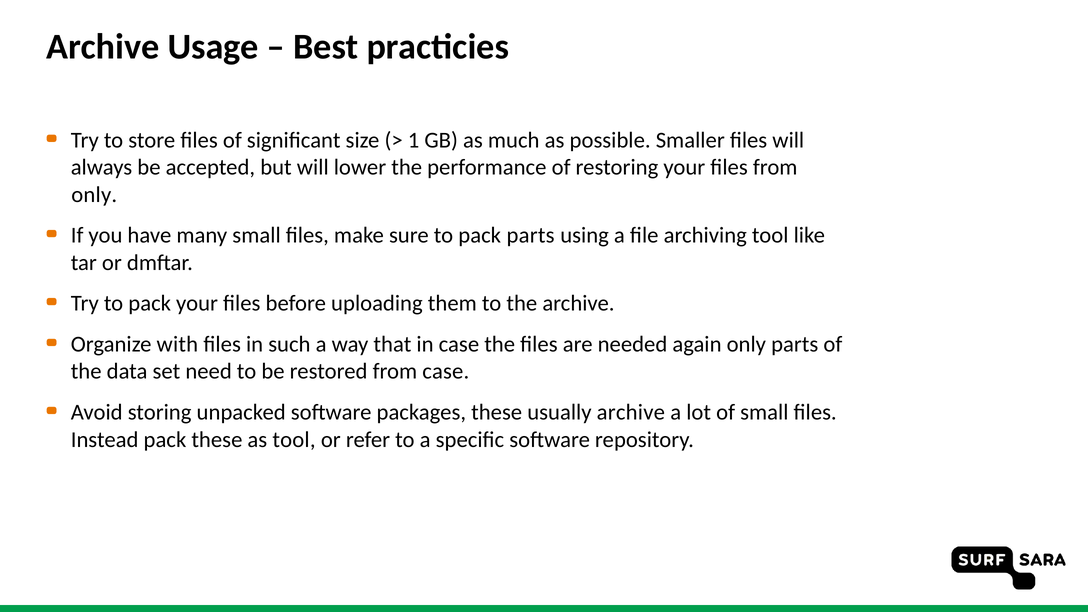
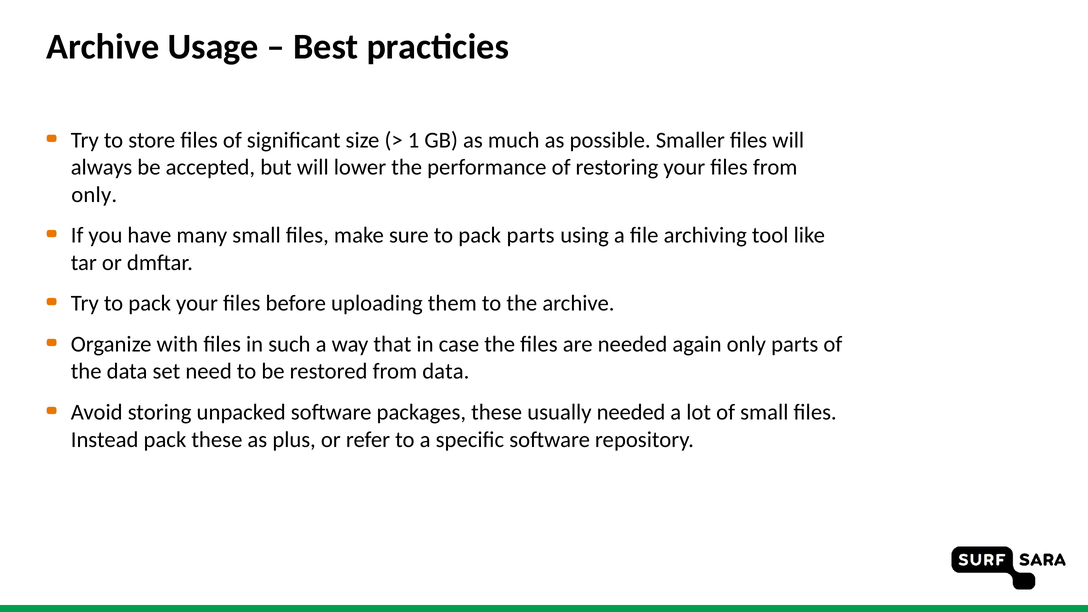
from case: case -> data (446, 372)
usually archive: archive -> needed (631, 412)
as tool: tool -> plus (294, 440)
